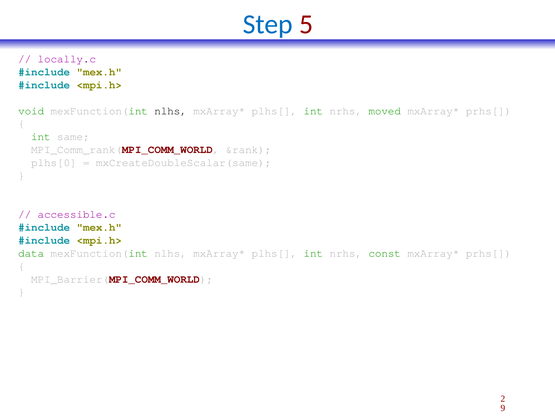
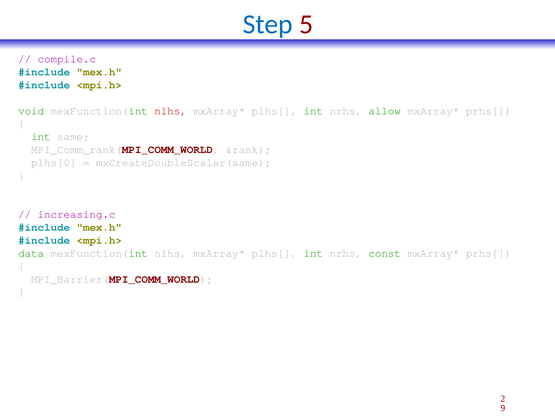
locally.c: locally.c -> compile.c (67, 59)
nlhs colour: black -> red (171, 111)
moved: moved -> allow (385, 111)
accessible.c: accessible.c -> increasing.c (77, 215)
